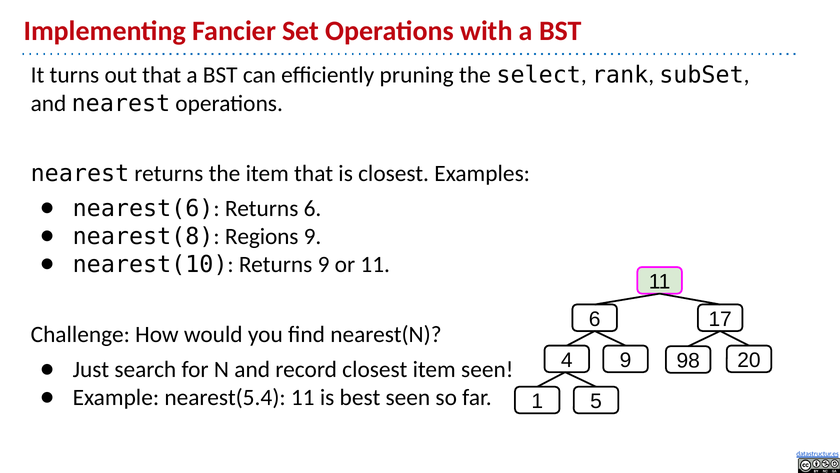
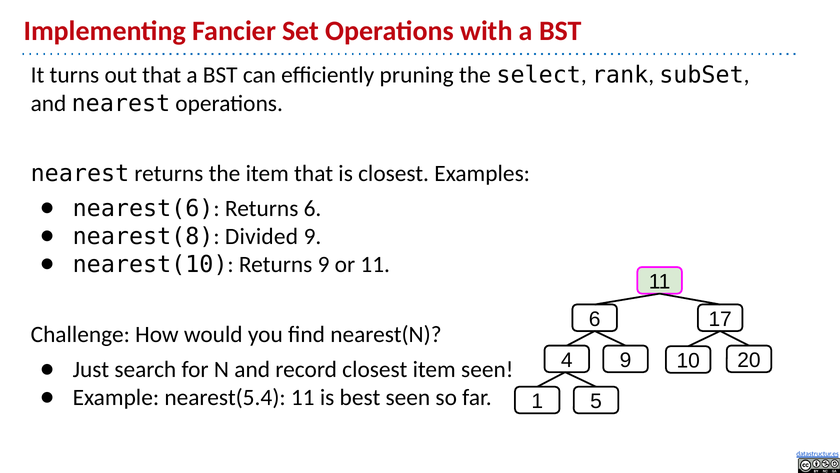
Regions: Regions -> Divided (262, 236)
98: 98 -> 10 (688, 361)
